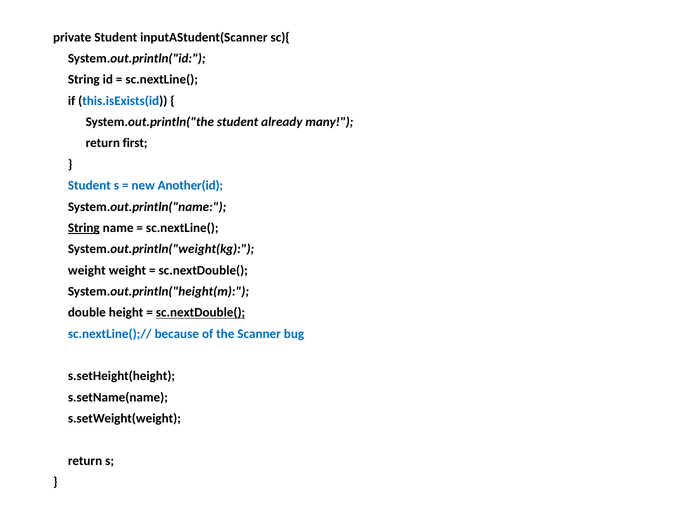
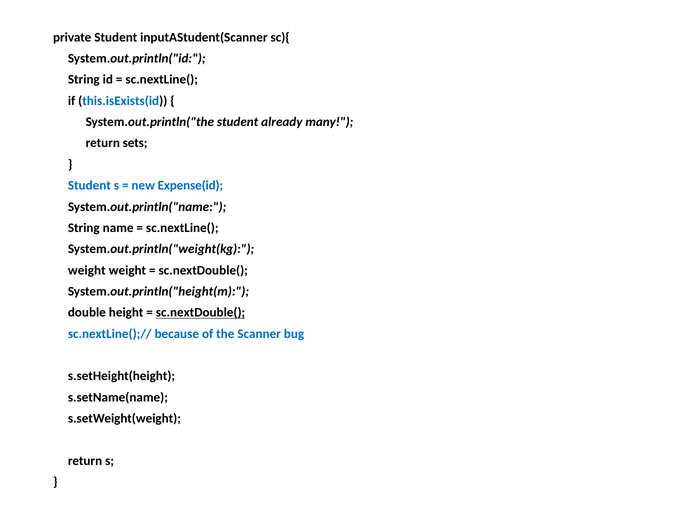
first: first -> sets (135, 143)
Another(id: Another(id -> Expense(id (190, 186)
String underline: present -> none (84, 228)
